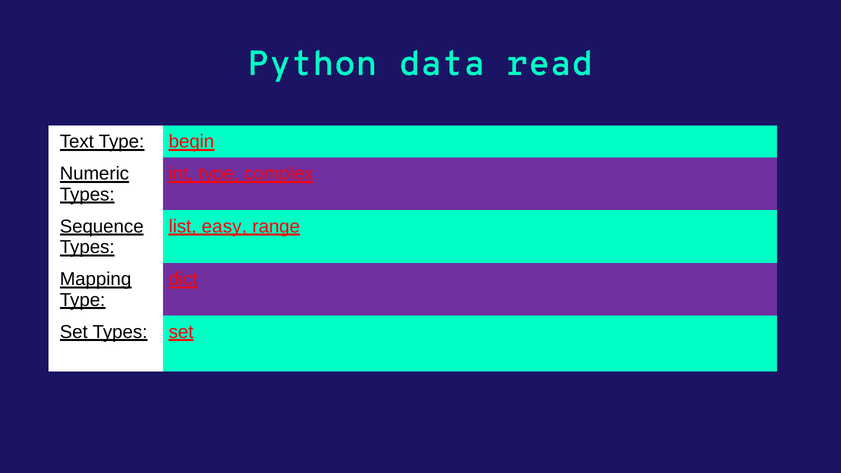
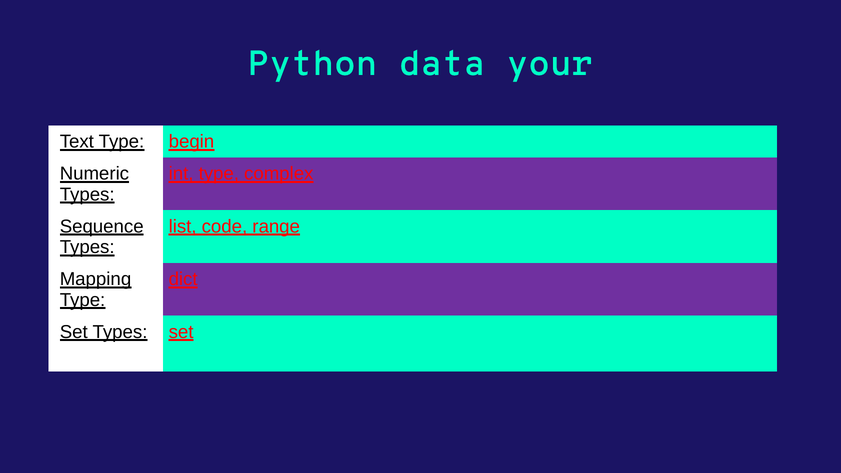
read: read -> your (550, 63)
easy: easy -> code (224, 226)
